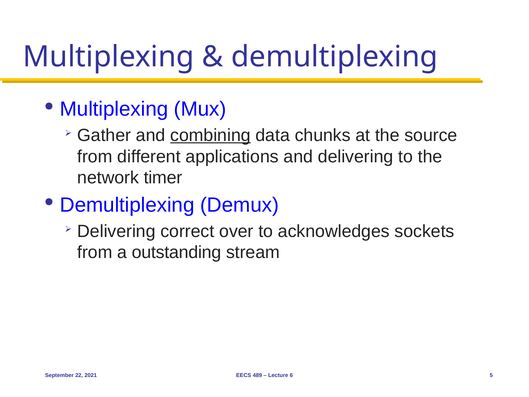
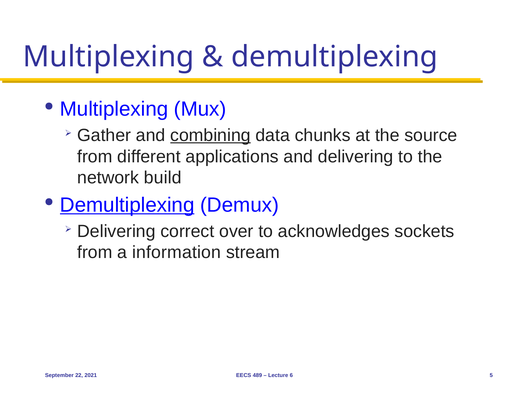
timer: timer -> build (163, 178)
Demultiplexing underline: none -> present (127, 205)
outstanding: outstanding -> information (177, 252)
